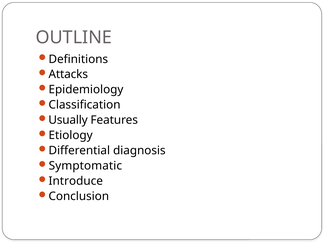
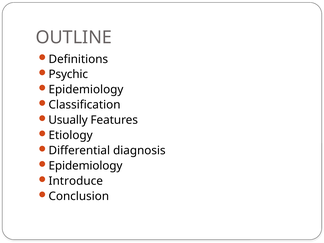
Attacks: Attacks -> Psychic (68, 74)
Symptomatic: Symptomatic -> Epidemiology (85, 166)
